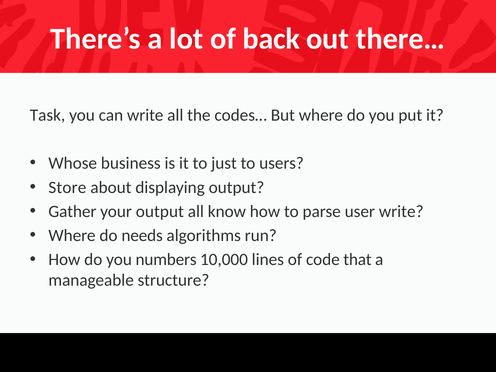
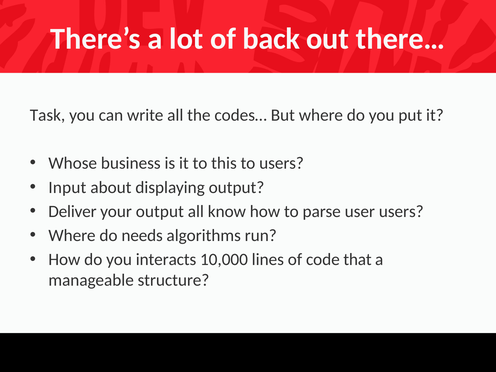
just: just -> this (224, 163)
Store: Store -> Input (67, 187)
Gather: Gather -> Deliver (72, 211)
user write: write -> users (401, 211)
numbers: numbers -> interacts (166, 260)
